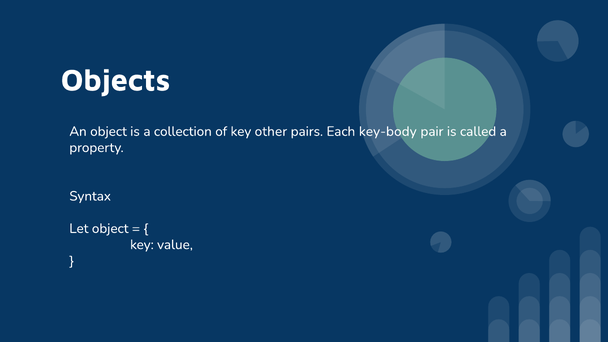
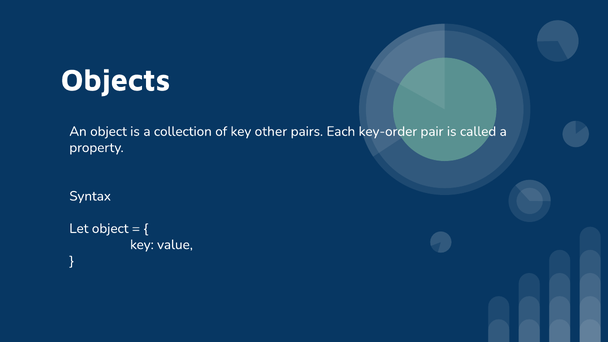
key-body: key-body -> key-order (388, 131)
